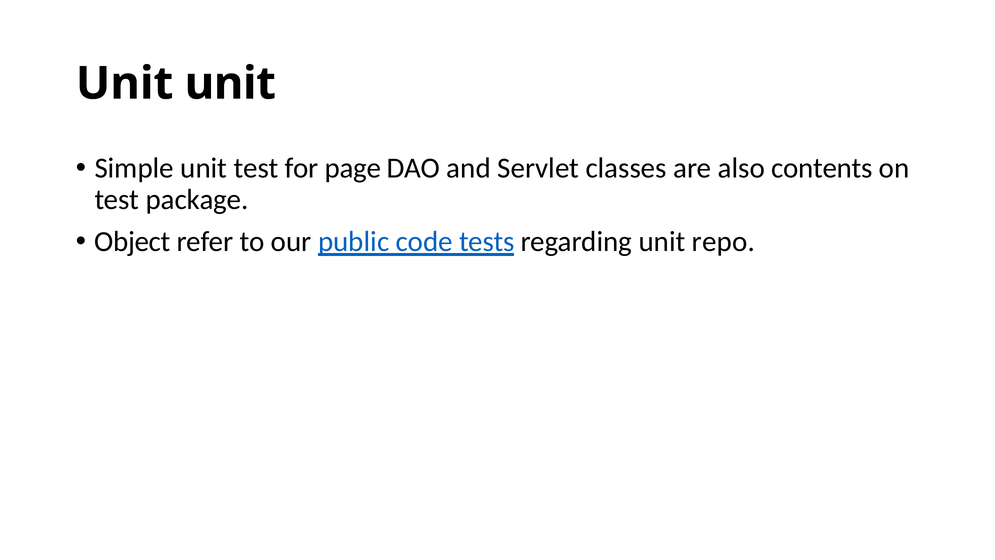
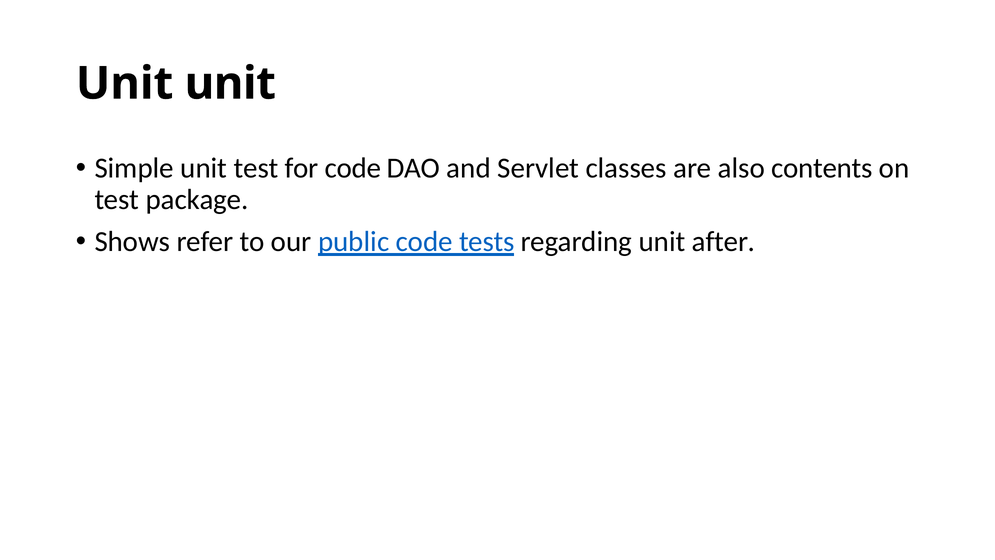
for page: page -> code (353, 168)
Object: Object -> Shows (132, 242)
repo: repo -> after (724, 242)
